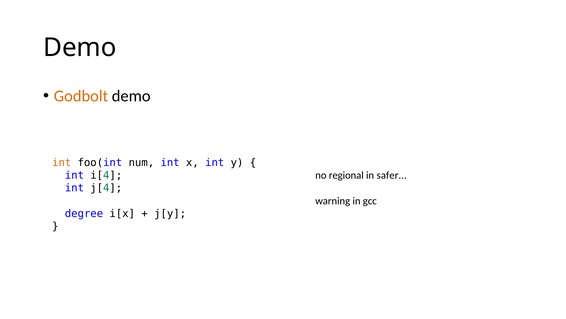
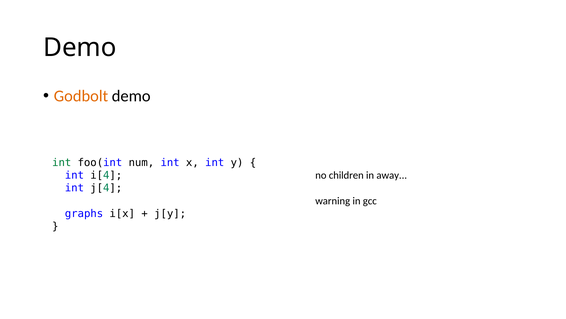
int colour: orange -> green (62, 162)
regional: regional -> children (346, 175)
safer: safer -> away (392, 175)
degree: degree -> graphs (84, 213)
